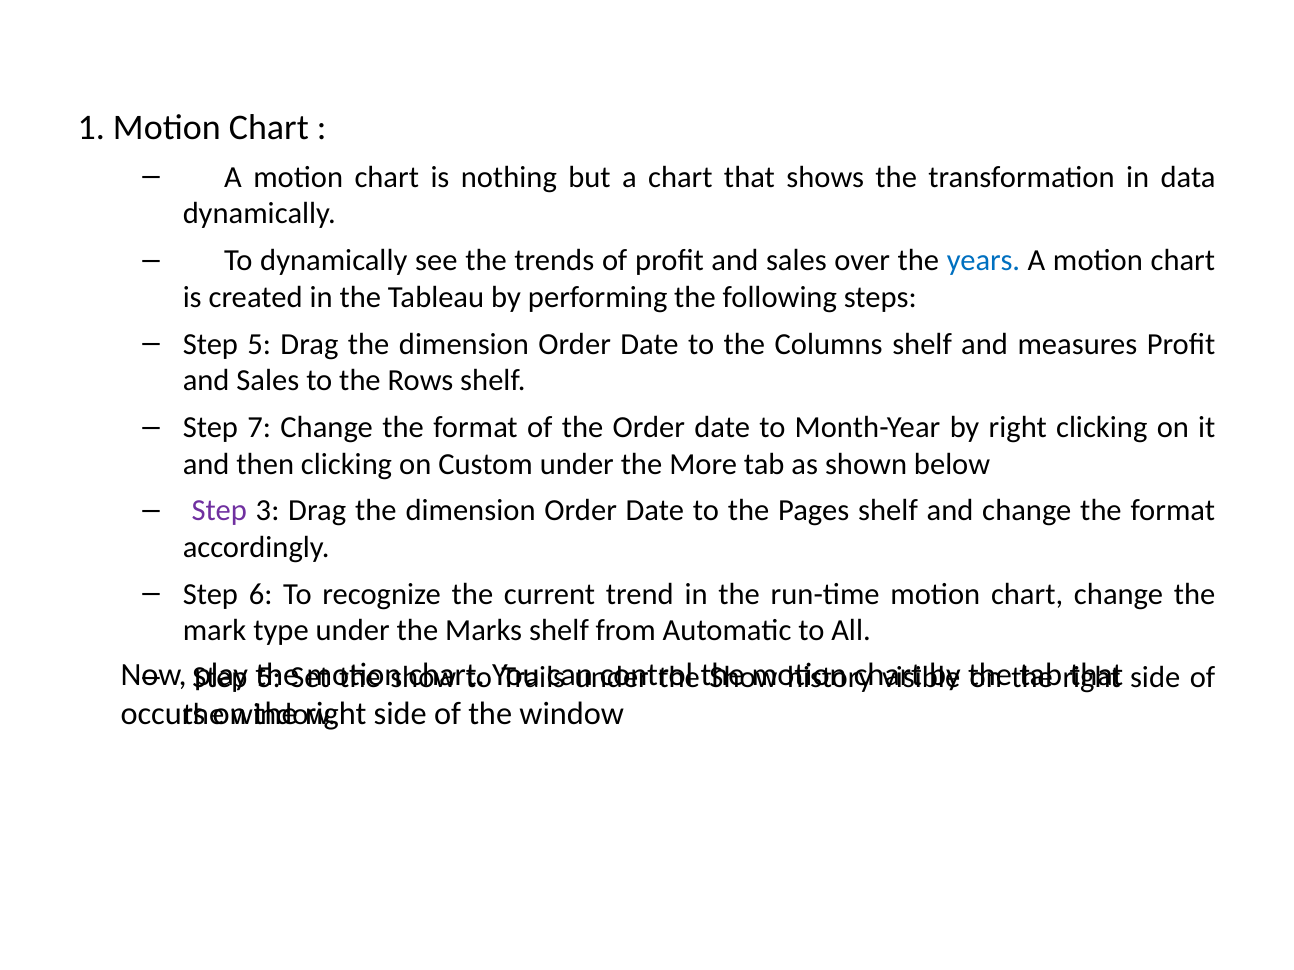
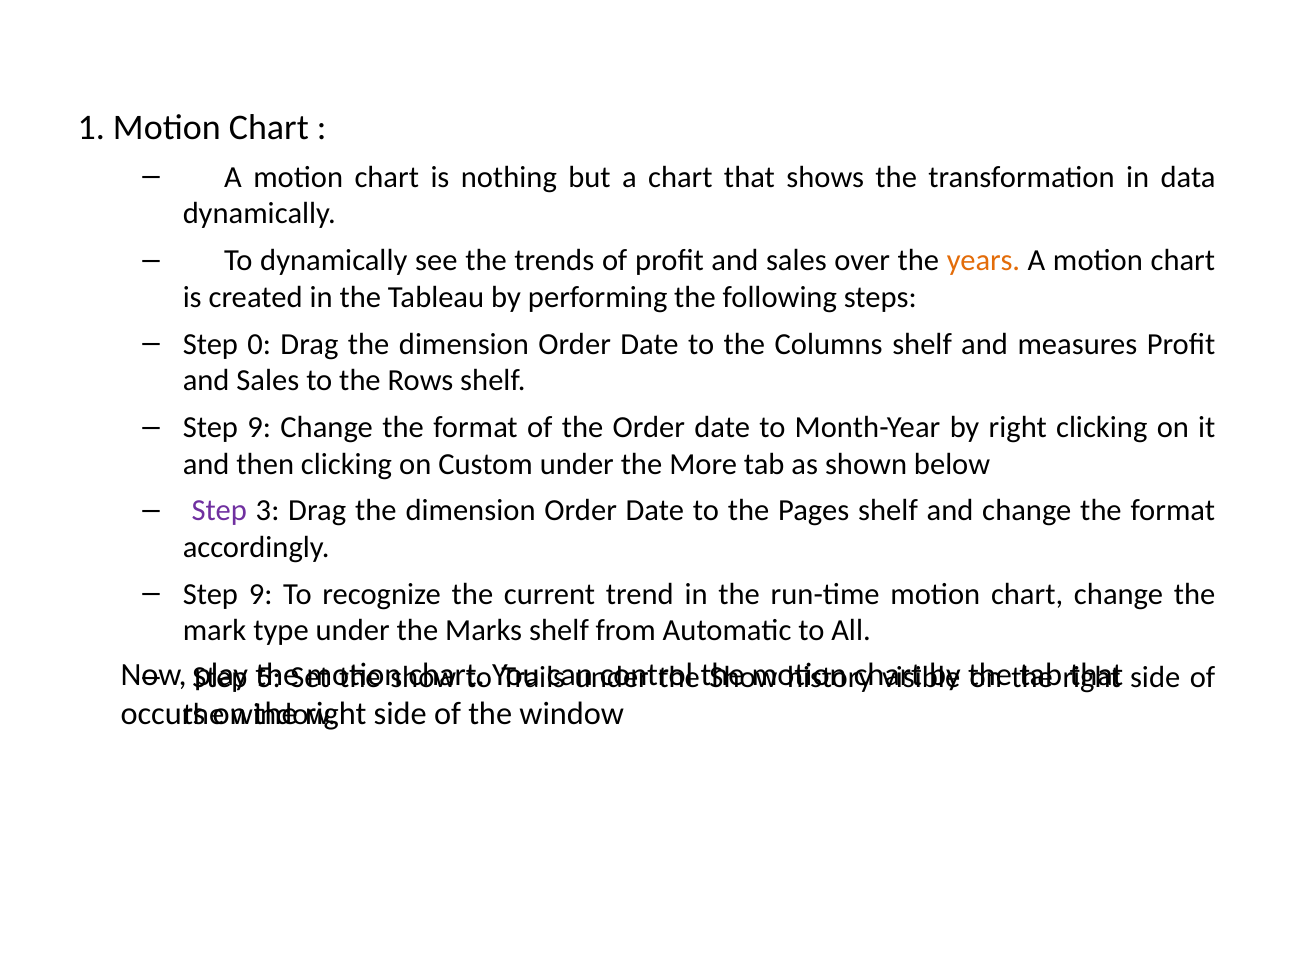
years colour: blue -> orange (983, 261)
5: 5 -> 0 (259, 344)
7: 7 -> 9 (259, 428)
6: 6 -> 9 (261, 594)
